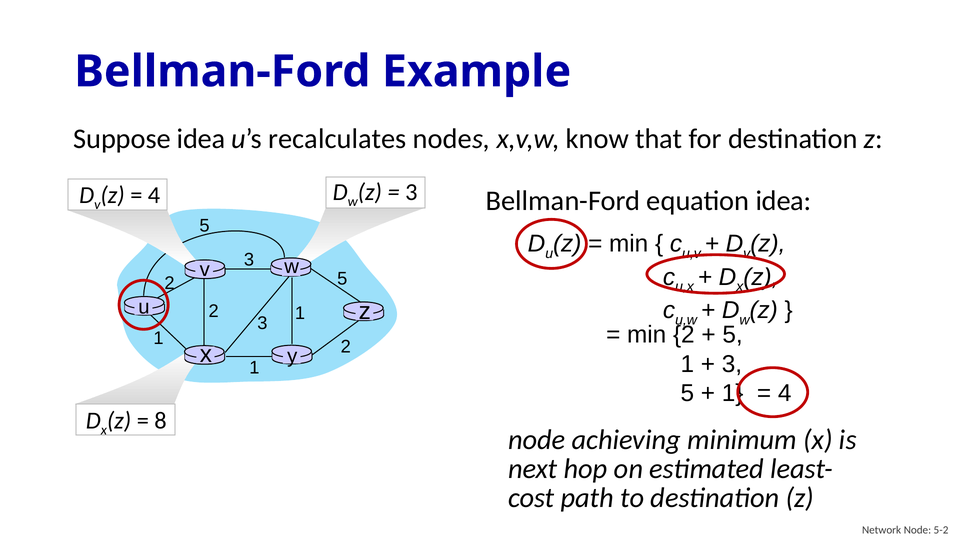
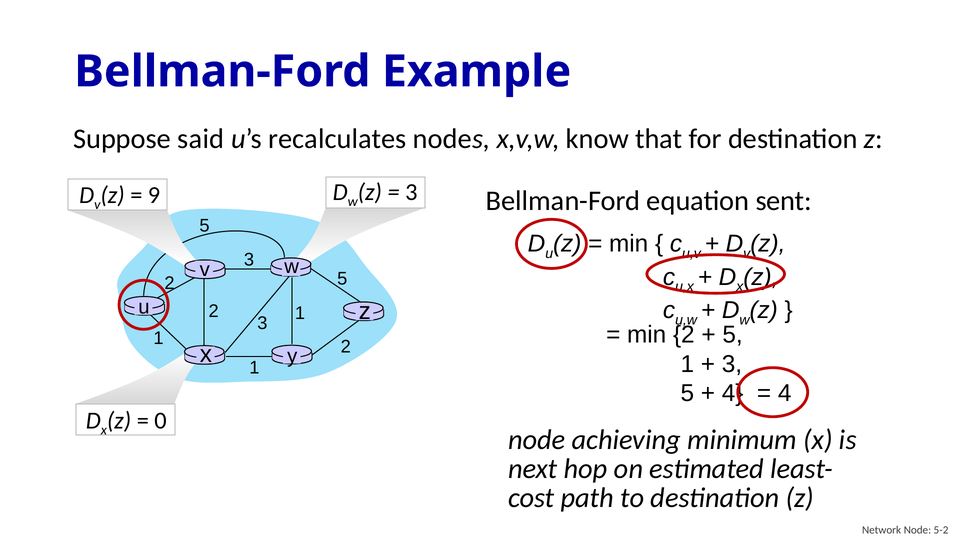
Suppose idea: idea -> said (201, 139)
4: 4 -> 9 (154, 195)
equation idea: idea -> sent (784, 201)
1: 1 -> 4 (733, 393)
8: 8 -> 0 (161, 421)
